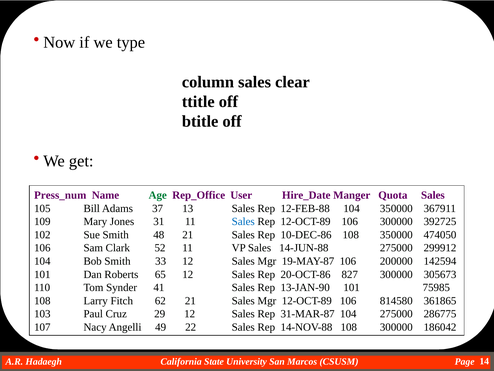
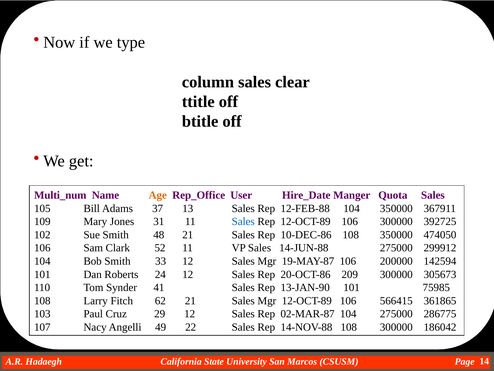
Press_num: Press_num -> Multi_num (60, 195)
Age colour: green -> orange (158, 195)
65: 65 -> 24 (160, 274)
827: 827 -> 209 (350, 274)
814580: 814580 -> 566415 (396, 300)
31-MAR-87: 31-MAR-87 -> 02-MAR-87 (308, 314)
